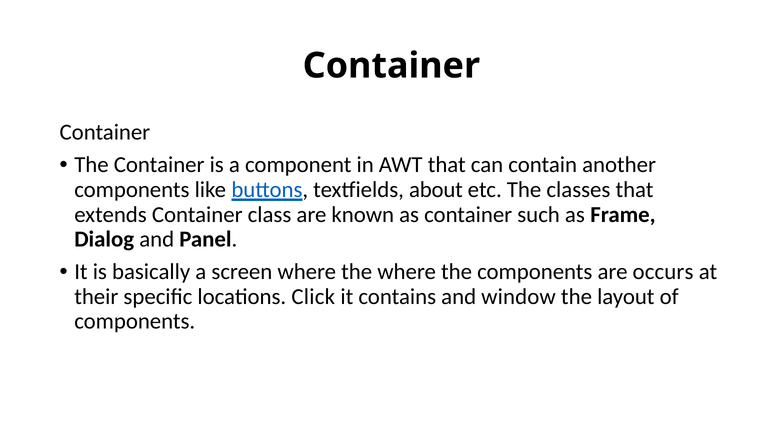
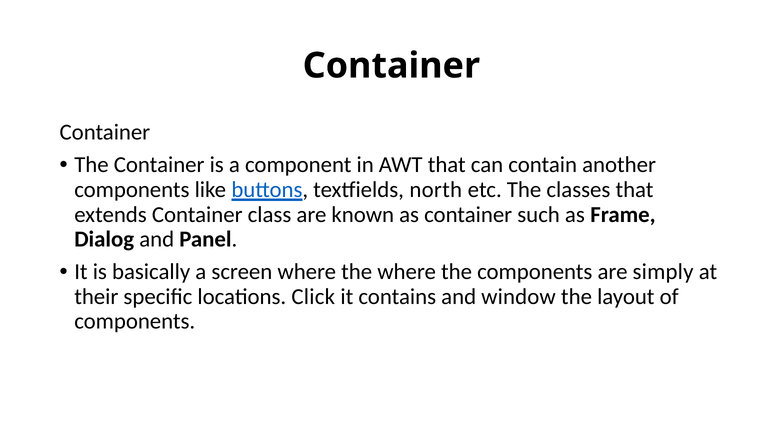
about: about -> north (436, 190)
occurs: occurs -> simply (663, 272)
